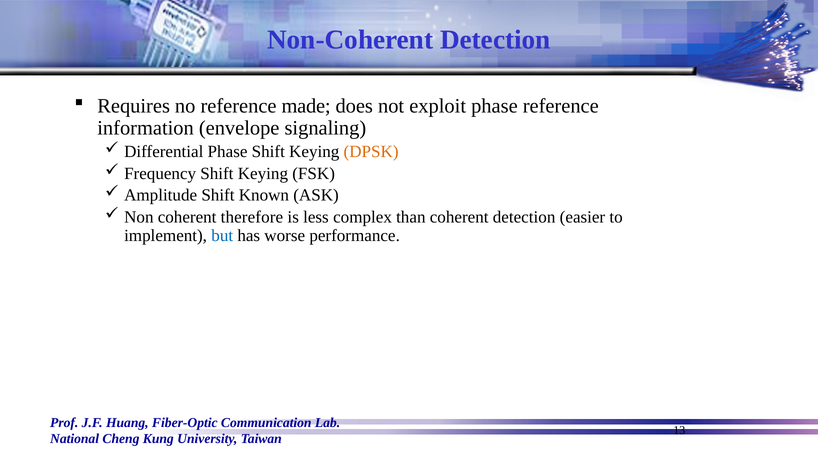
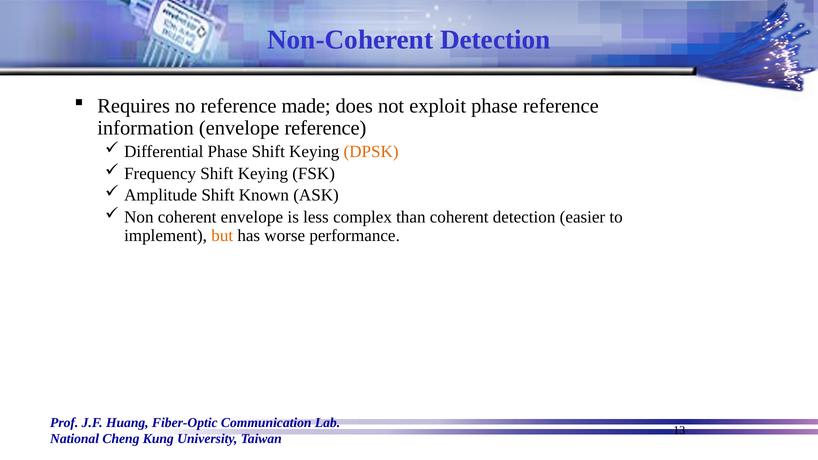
envelope signaling: signaling -> reference (325, 128)
coherent therefore: therefore -> envelope (252, 217)
but colour: blue -> orange (222, 236)
